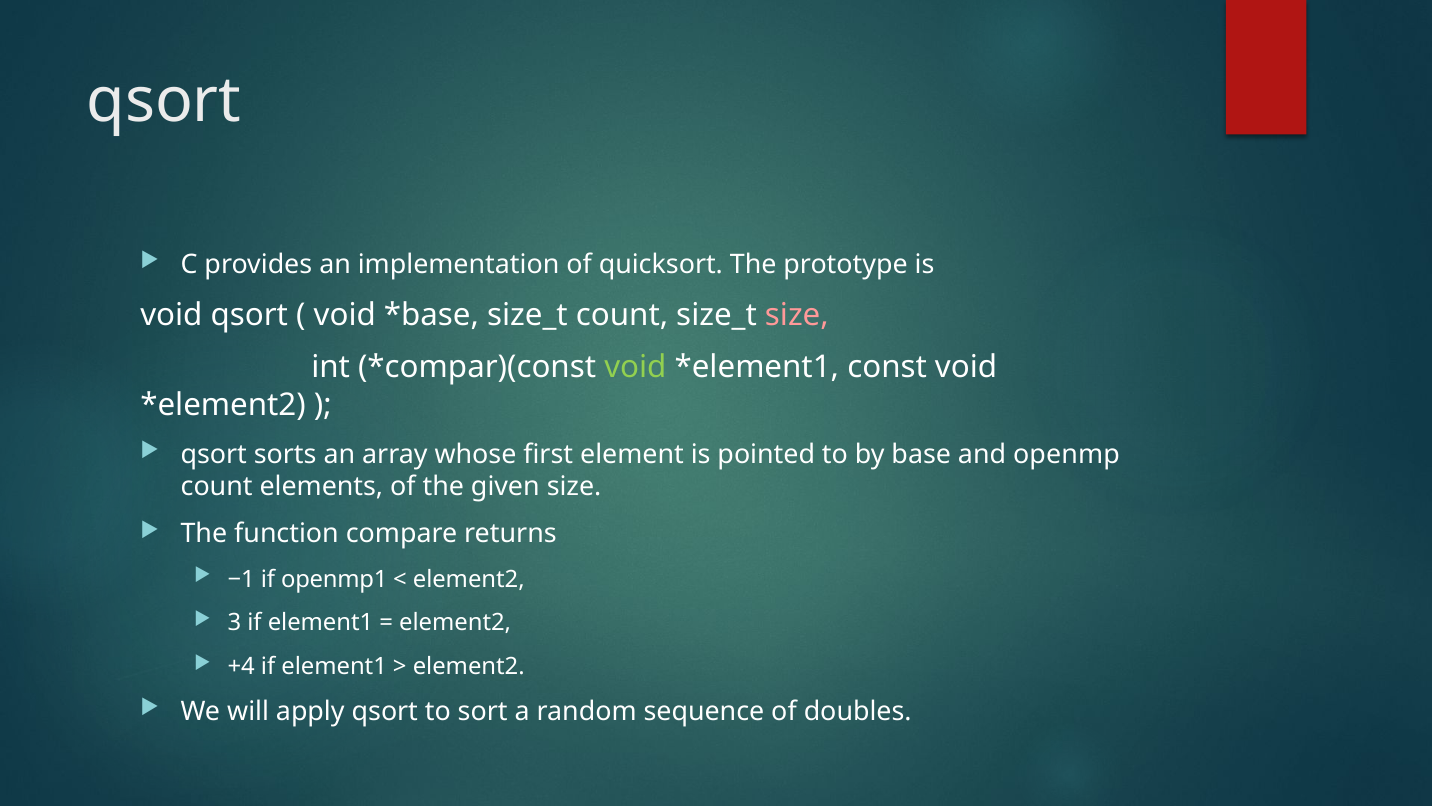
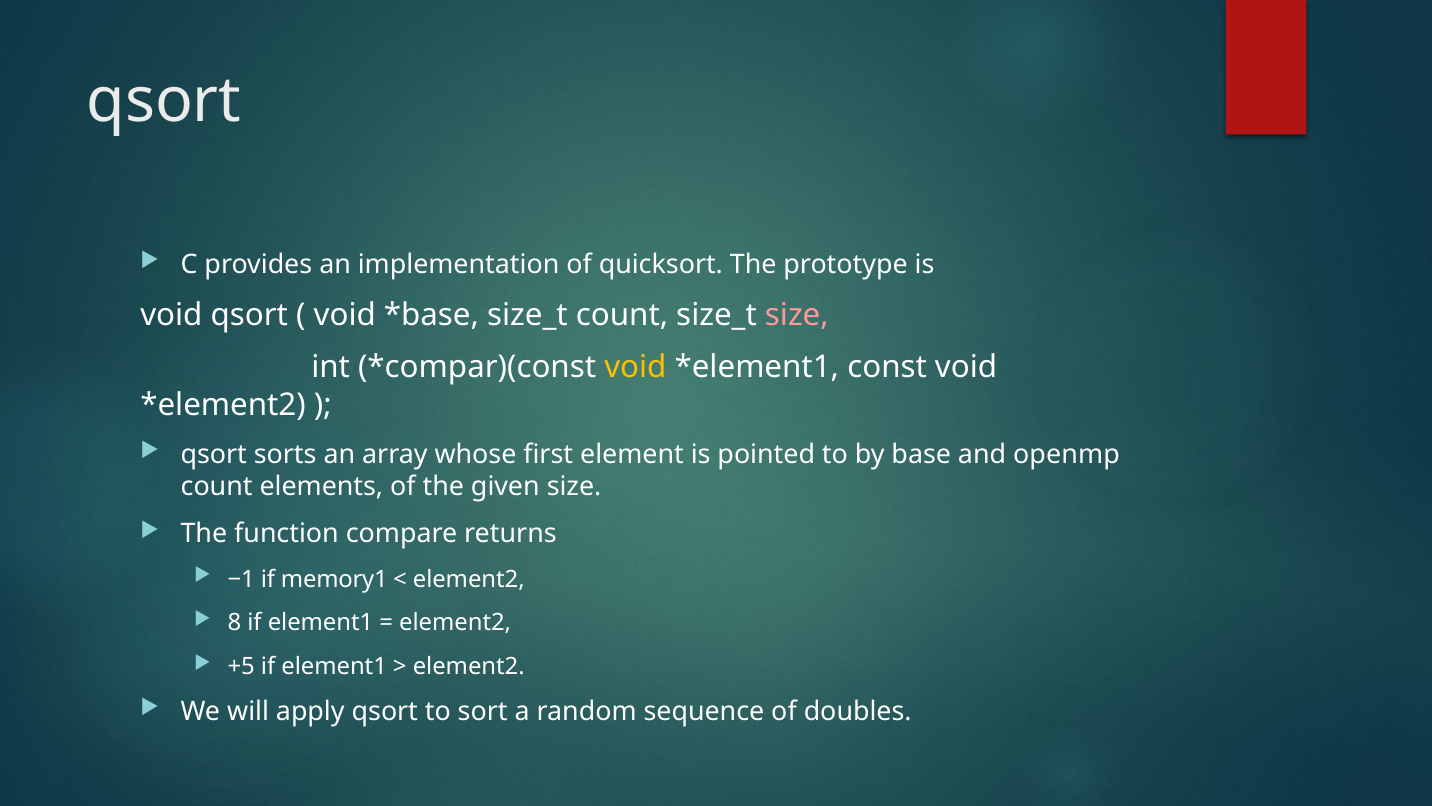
void colour: light green -> yellow (635, 367)
openmp1: openmp1 -> memory1 (334, 579)
3: 3 -> 8 (234, 622)
+4: +4 -> +5 (241, 666)
